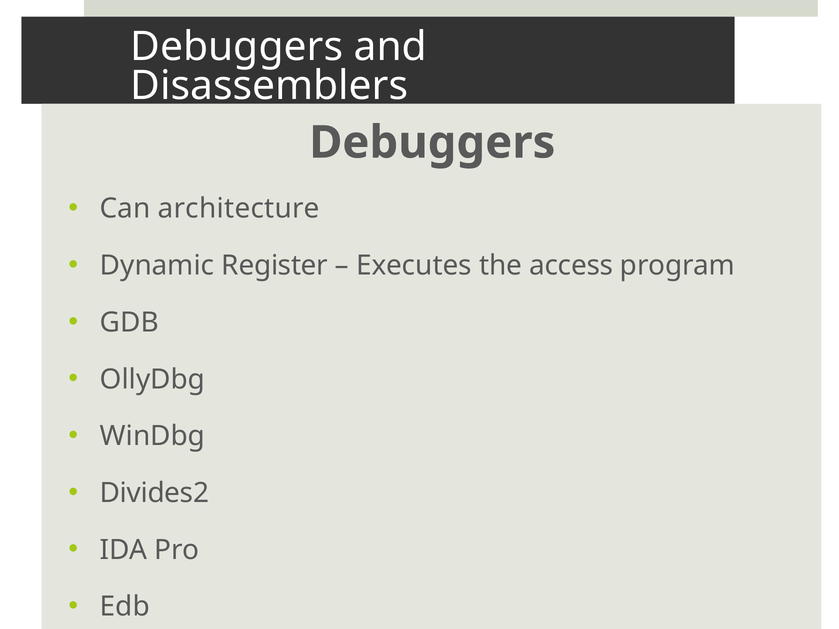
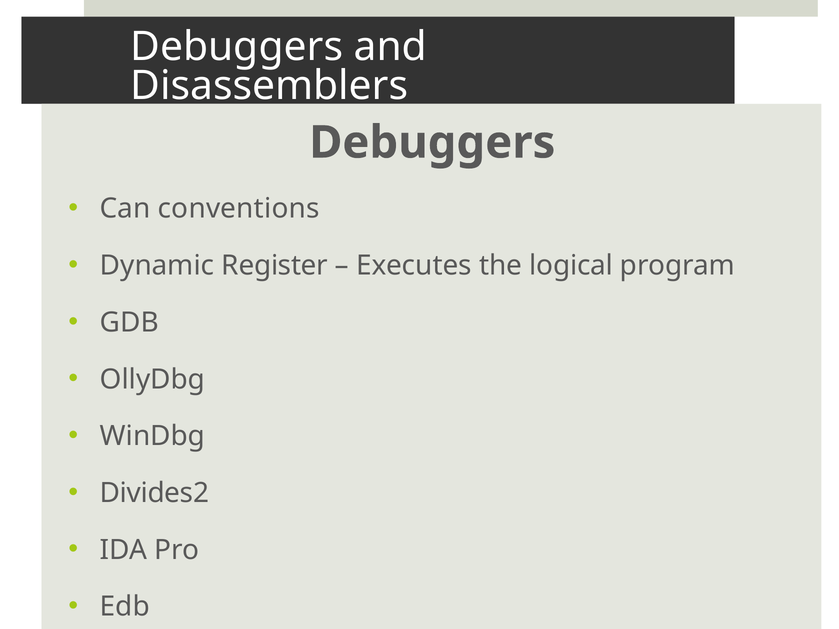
architecture: architecture -> conventions (239, 209)
access: access -> logical (571, 266)
